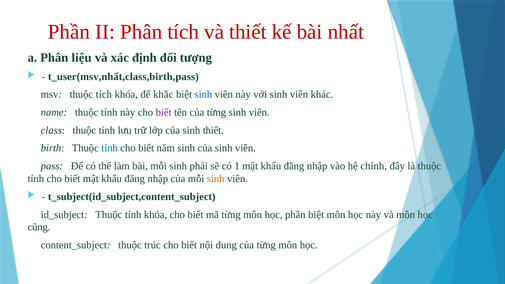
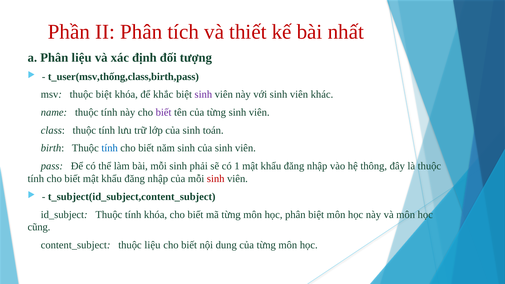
t_user(msv,nhất,class,birth,pass: t_user(msv,nhất,class,birth,pass -> t_user(msv,thống,class,birth,pass (123, 77)
thuộc tích: tích -> biệt (104, 94)
sinh colour: blue -> purple (203, 94)
sinh thiết: thiết -> toán (213, 130)
chính: chính -> thông (374, 166)
sinh colour: orange -> red (216, 179)
thuộc trúc: trúc -> liệu (152, 245)
